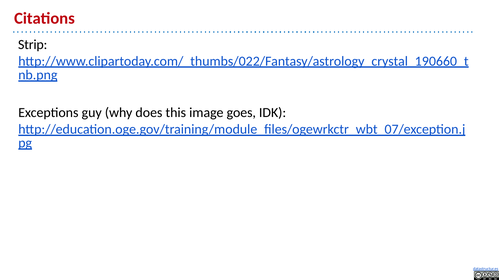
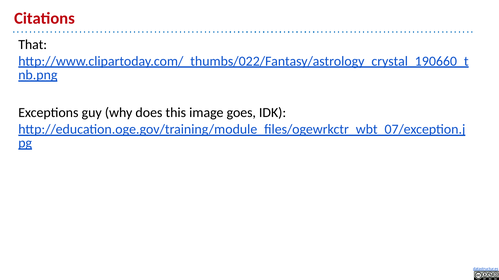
Strip: Strip -> That (33, 45)
